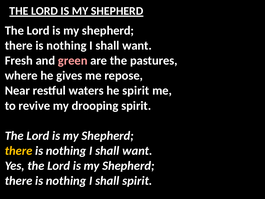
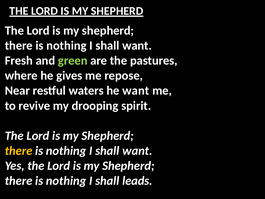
green colour: pink -> light green (73, 61)
he spirit: spirit -> want (136, 91)
shall spirit: spirit -> leads (137, 181)
